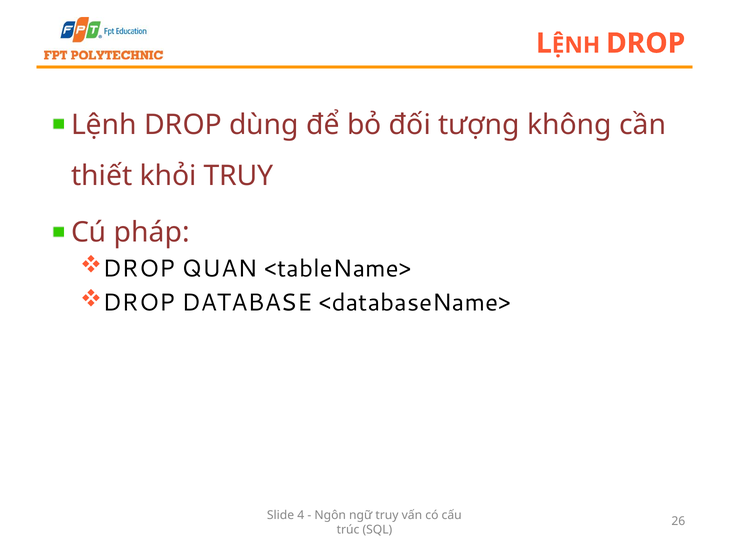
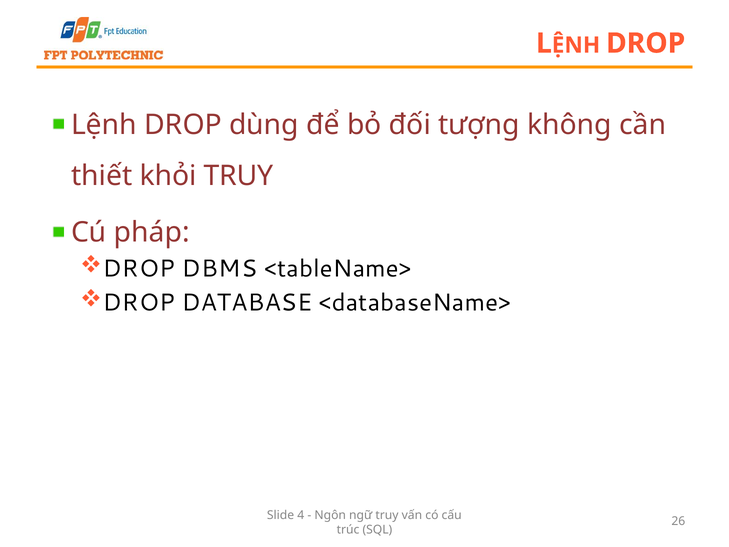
QUAN: QUAN -> DBMS (220, 269)
